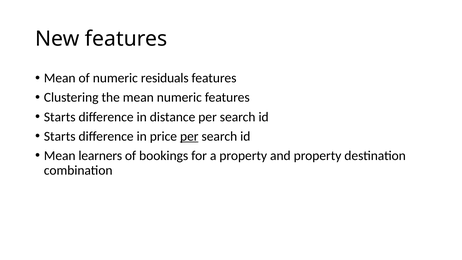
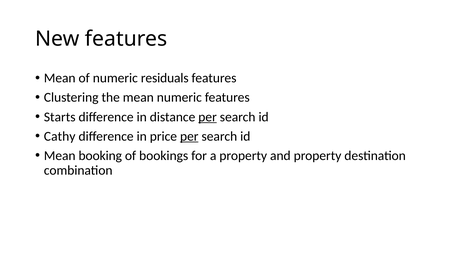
per underline: none -> present (208, 117)
Starts: Starts -> Cathy (60, 136)
learners: learners -> booking (100, 156)
